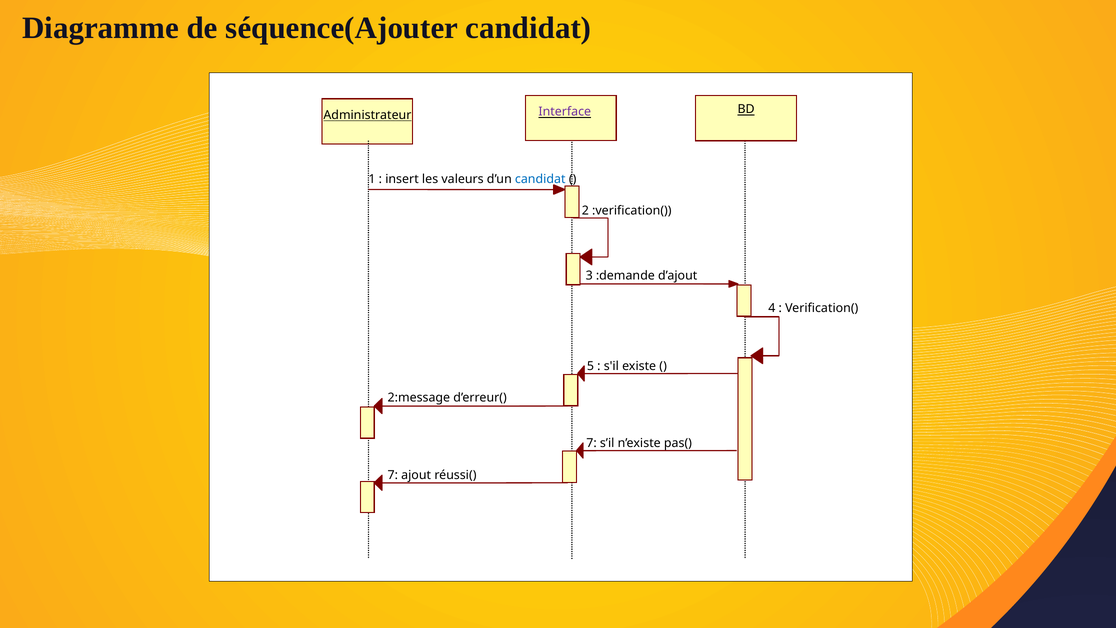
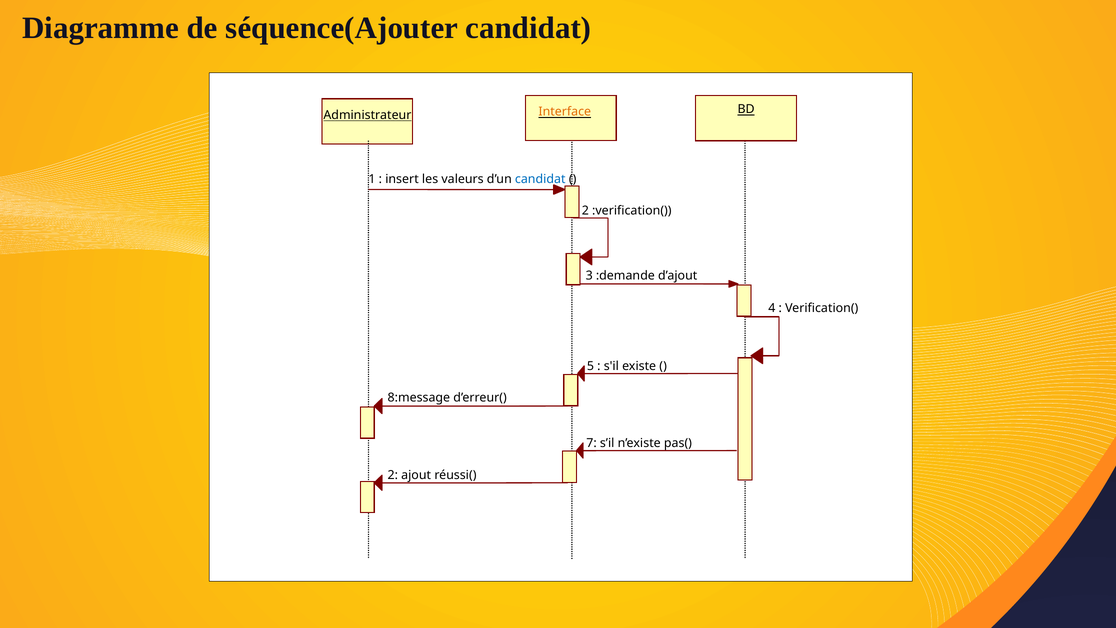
Interface colour: purple -> orange (565, 112)
2:message: 2:message -> 8:message (419, 397)
7: 7 -> 2 (393, 475)
